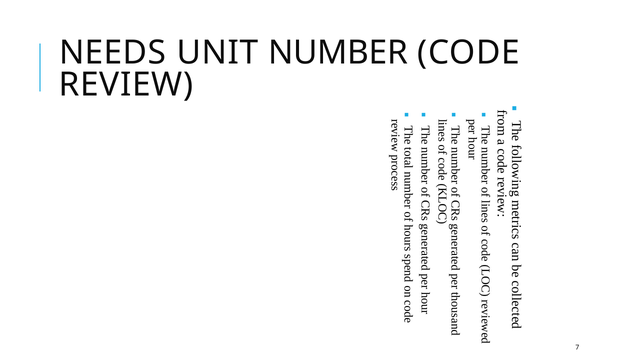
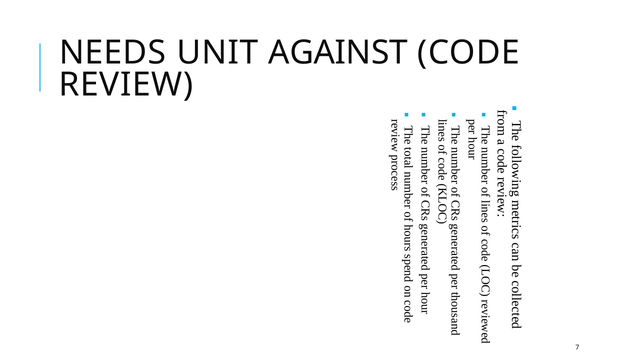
NUMBER: NUMBER -> AGAINST (338, 53)
